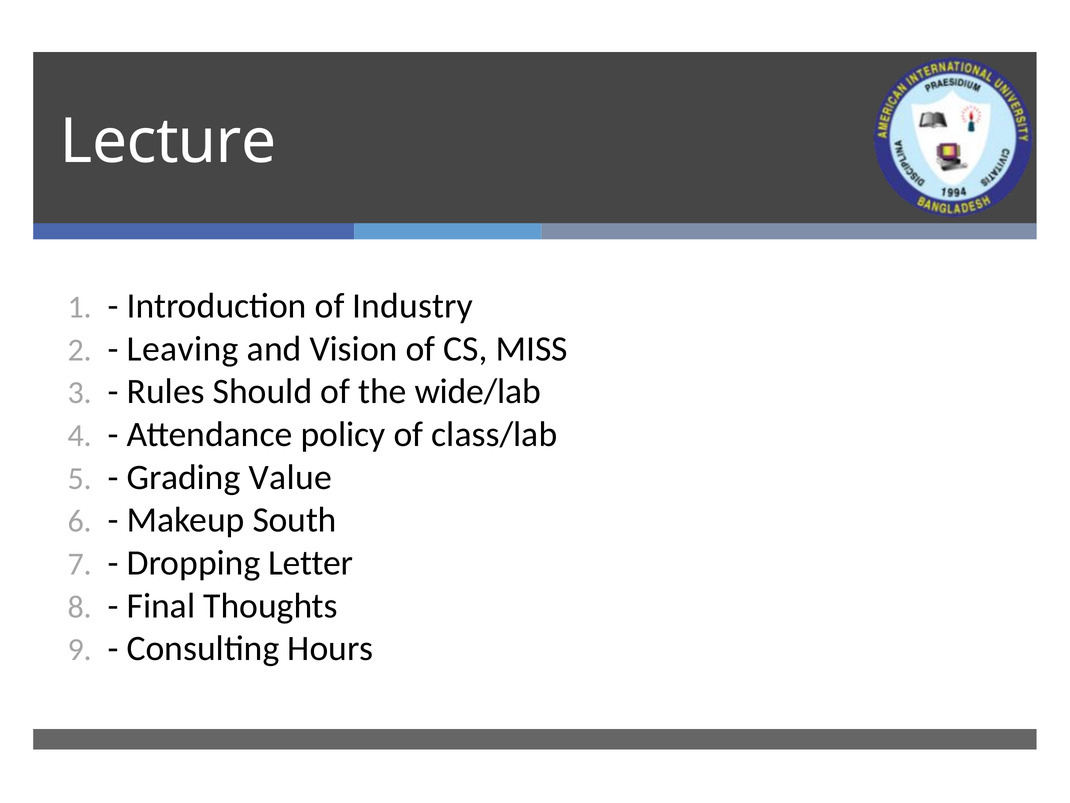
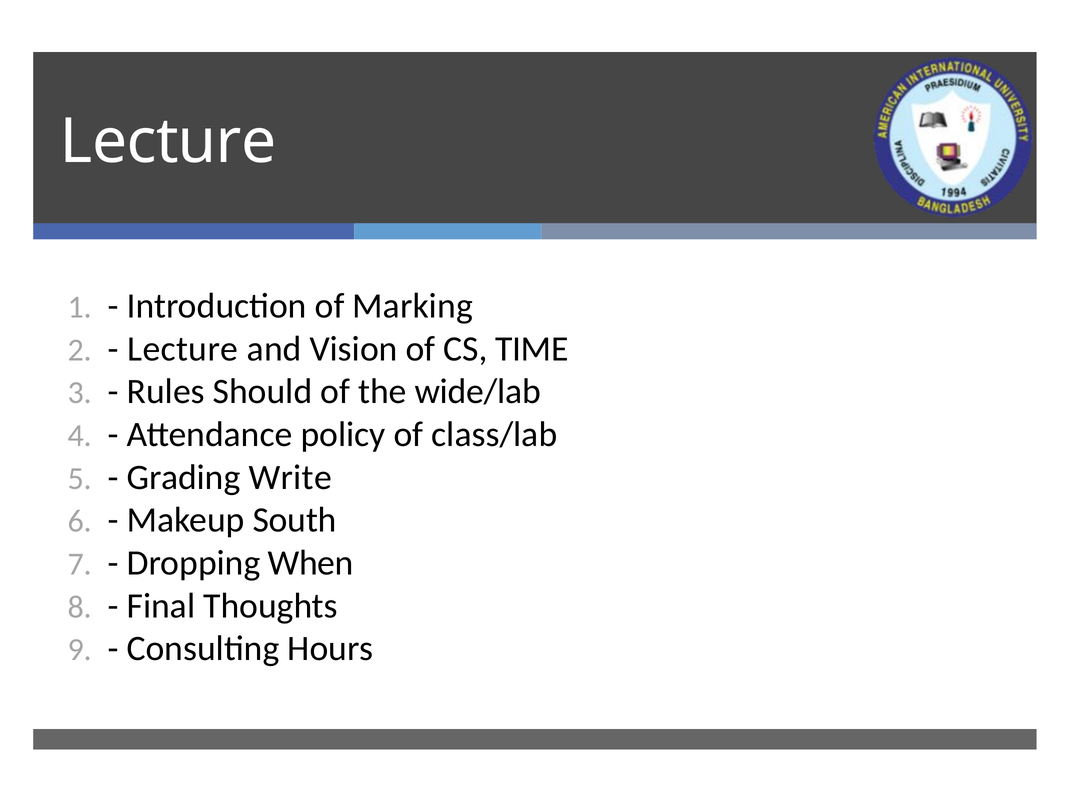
Industry: Industry -> Marking (413, 306)
Leaving: Leaving -> Lecture (183, 349)
MISS: MISS -> TIME (532, 349)
Value: Value -> Write (290, 477)
Letter: Letter -> When (311, 563)
